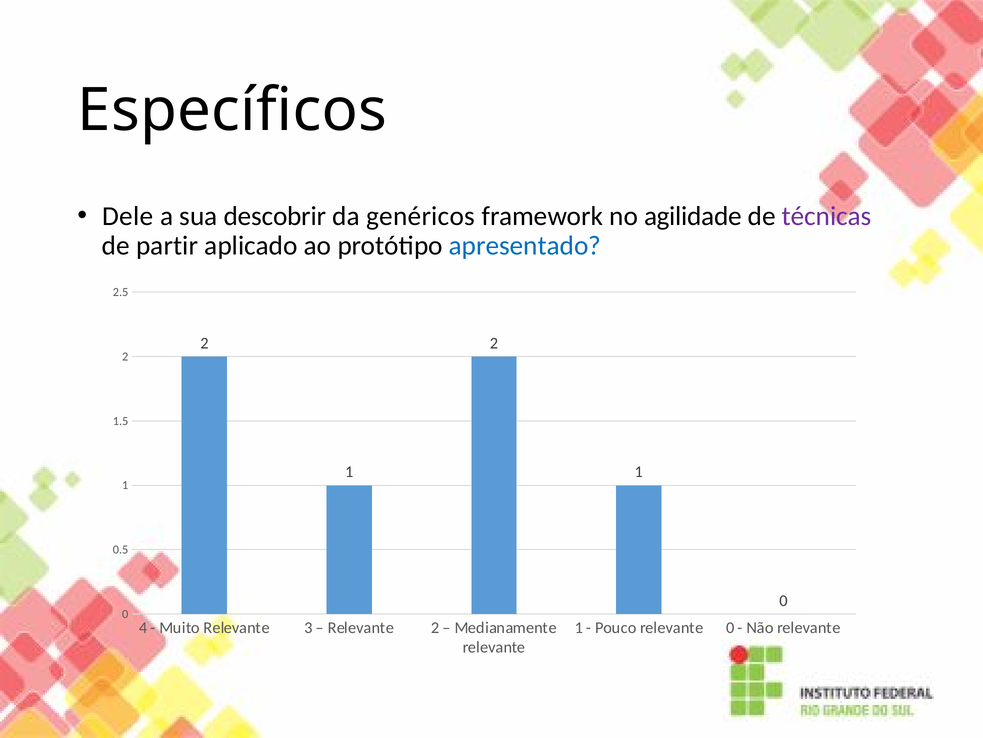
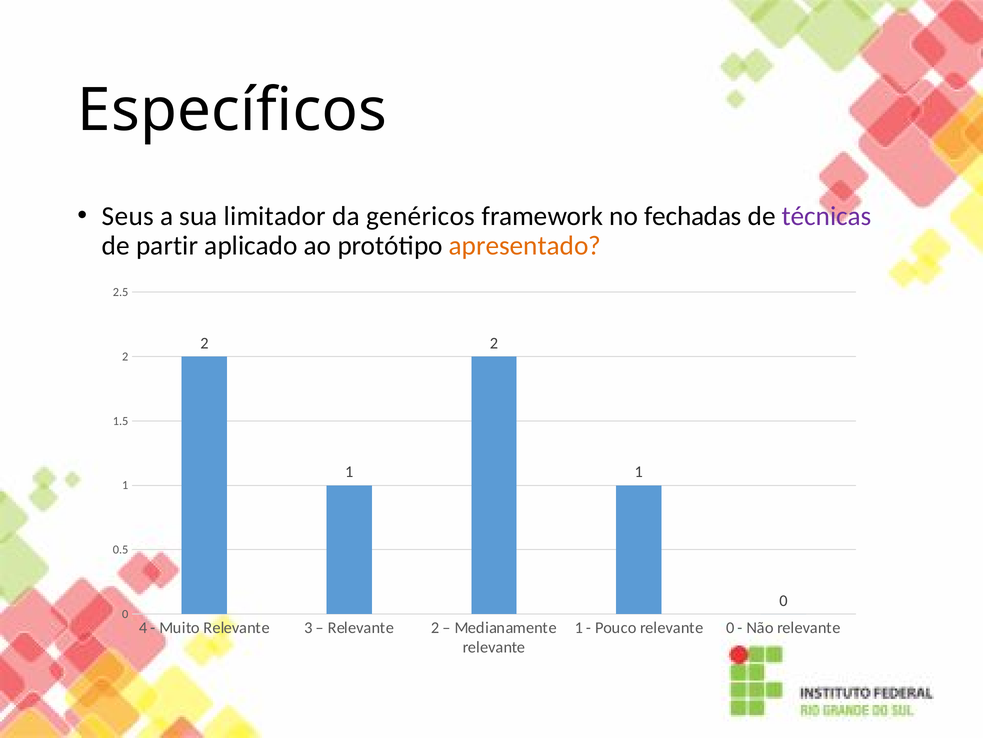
Dele: Dele -> Seus (128, 216)
descobrir: descobrir -> limitador (275, 216)
agilidade: agilidade -> fechadas (693, 216)
apresentado colour: blue -> orange (525, 245)
